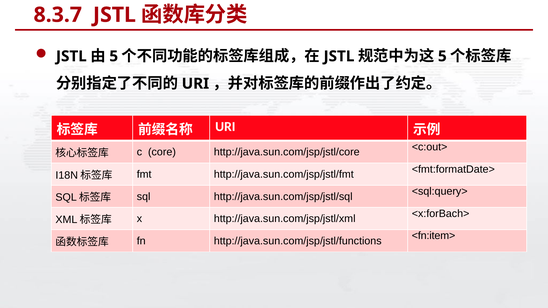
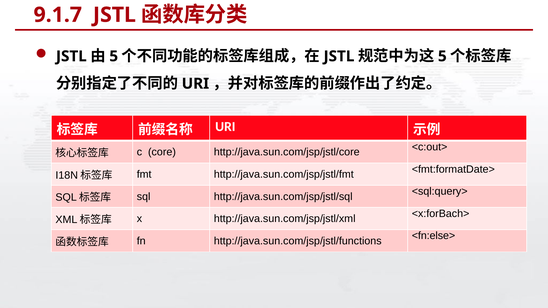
8.3.7: 8.3.7 -> 9.1.7 (58, 15)
<fn:item>: <fn:item> -> <fn:else> (433, 236)
